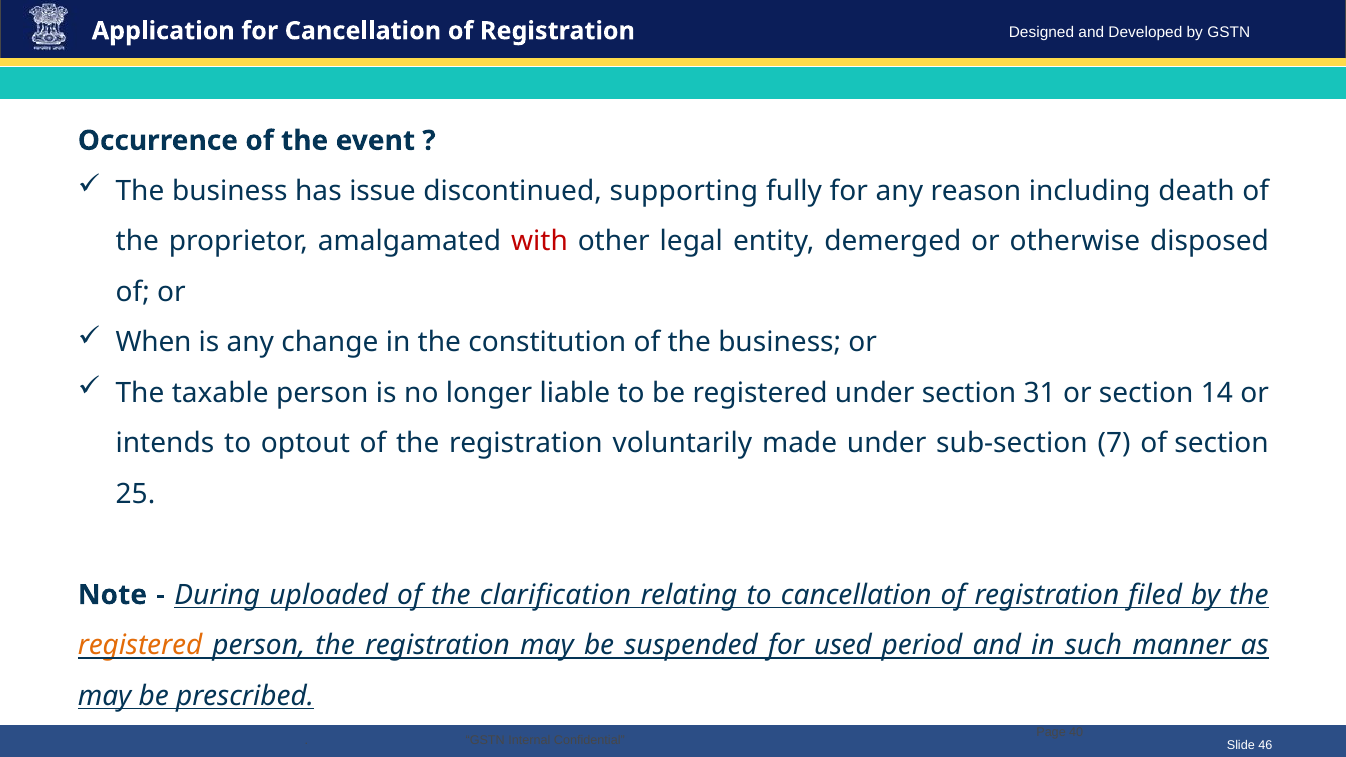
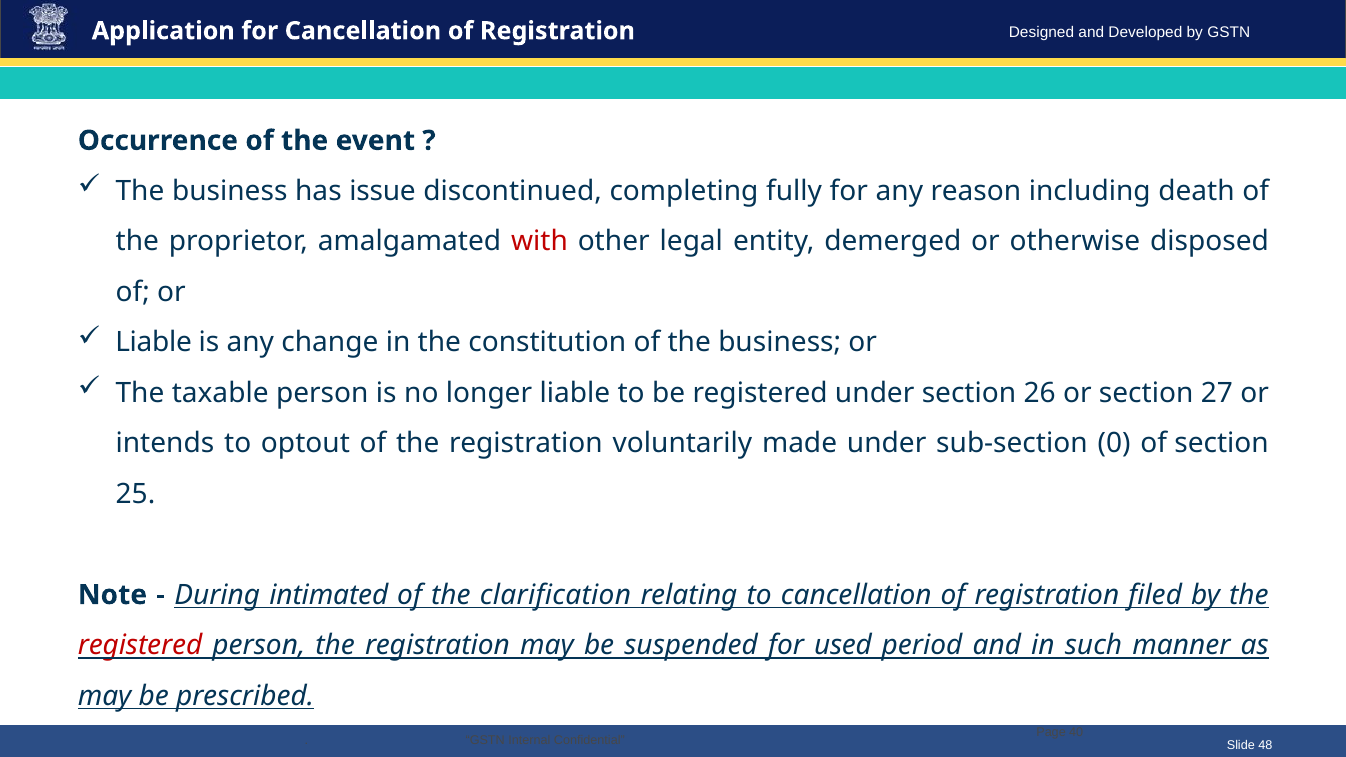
supporting: supporting -> completing (684, 191)
When: When -> Liable (154, 343)
31: 31 -> 26 (1040, 393)
14: 14 -> 27 (1217, 393)
7: 7 -> 0 (1114, 444)
uploaded: uploaded -> intimated (329, 595)
registered colour: orange -> red (140, 645)
46: 46 -> 48 (1265, 746)
